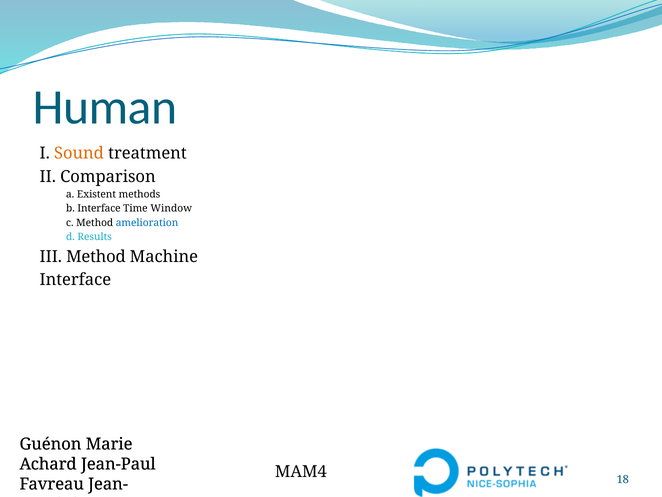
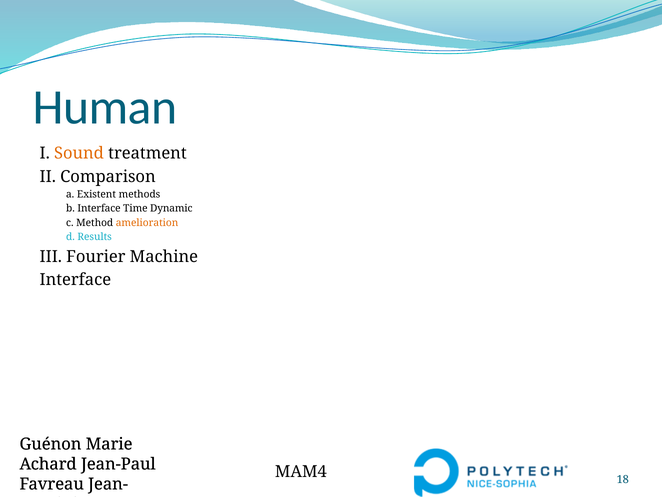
Window: Window -> Dynamic (171, 208)
amelioration colour: blue -> orange (147, 222)
III Method: Method -> Fourier (96, 256)
